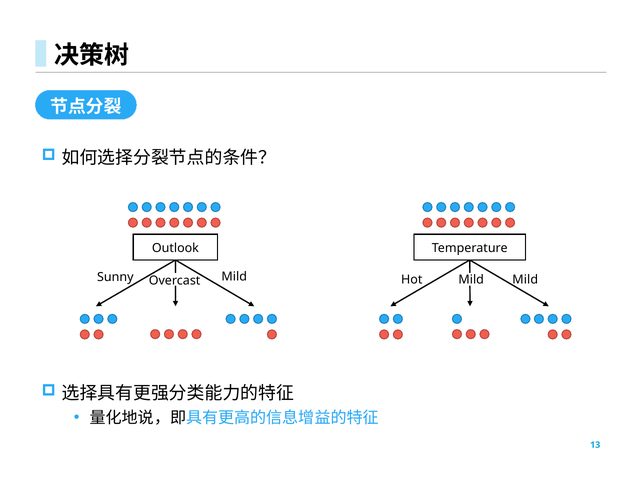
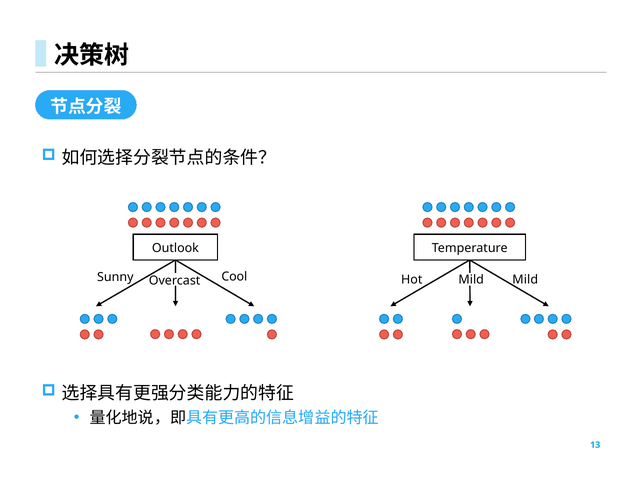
Sunny Mild: Mild -> Cool (234, 277)
